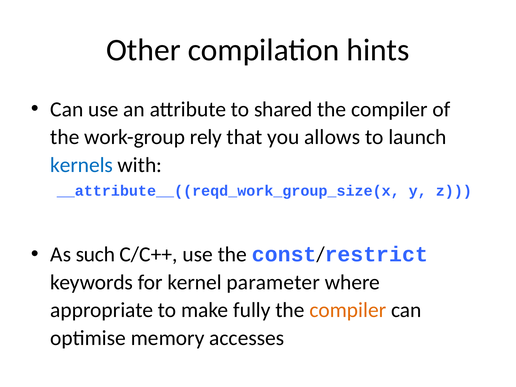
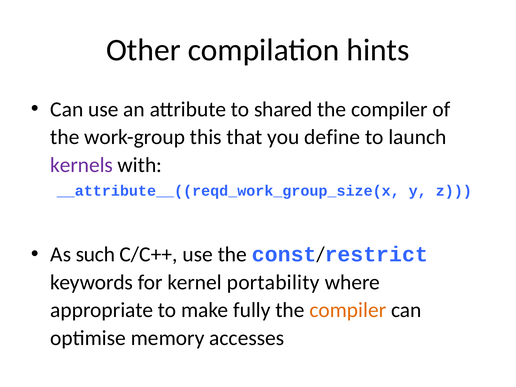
rely: rely -> this (206, 137)
allows: allows -> define (332, 137)
kernels colour: blue -> purple (82, 165)
parameter: parameter -> portability (273, 282)
